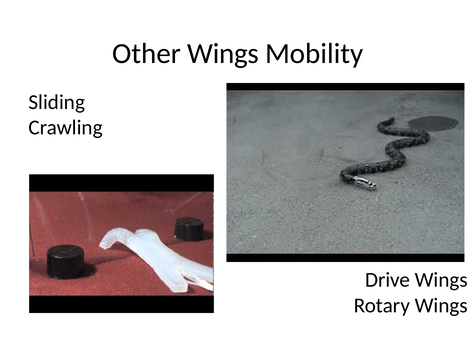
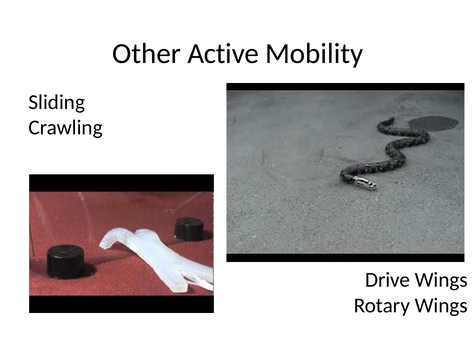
Other Wings: Wings -> Active (223, 54)
